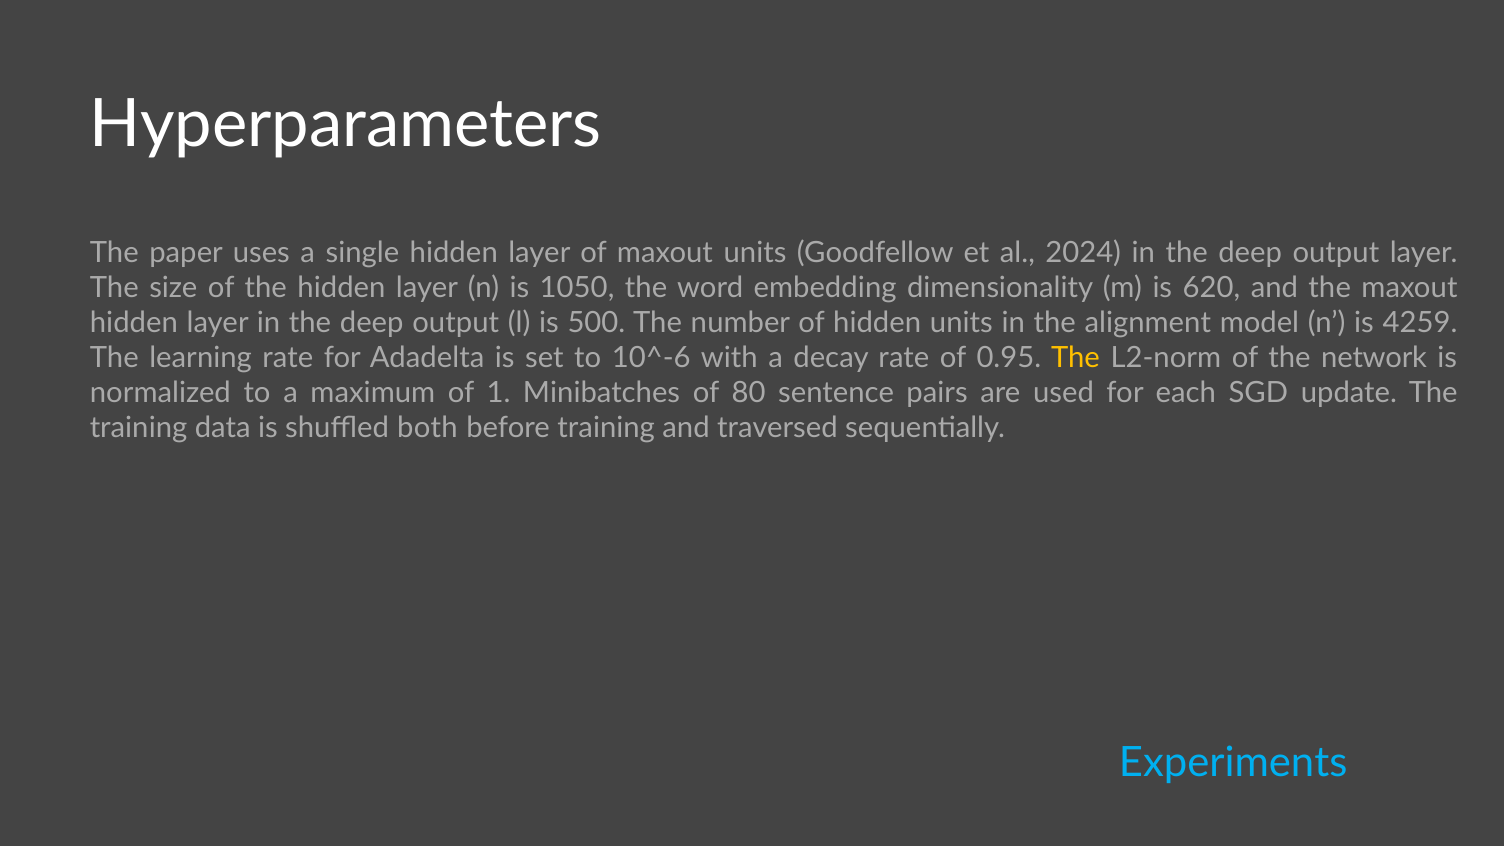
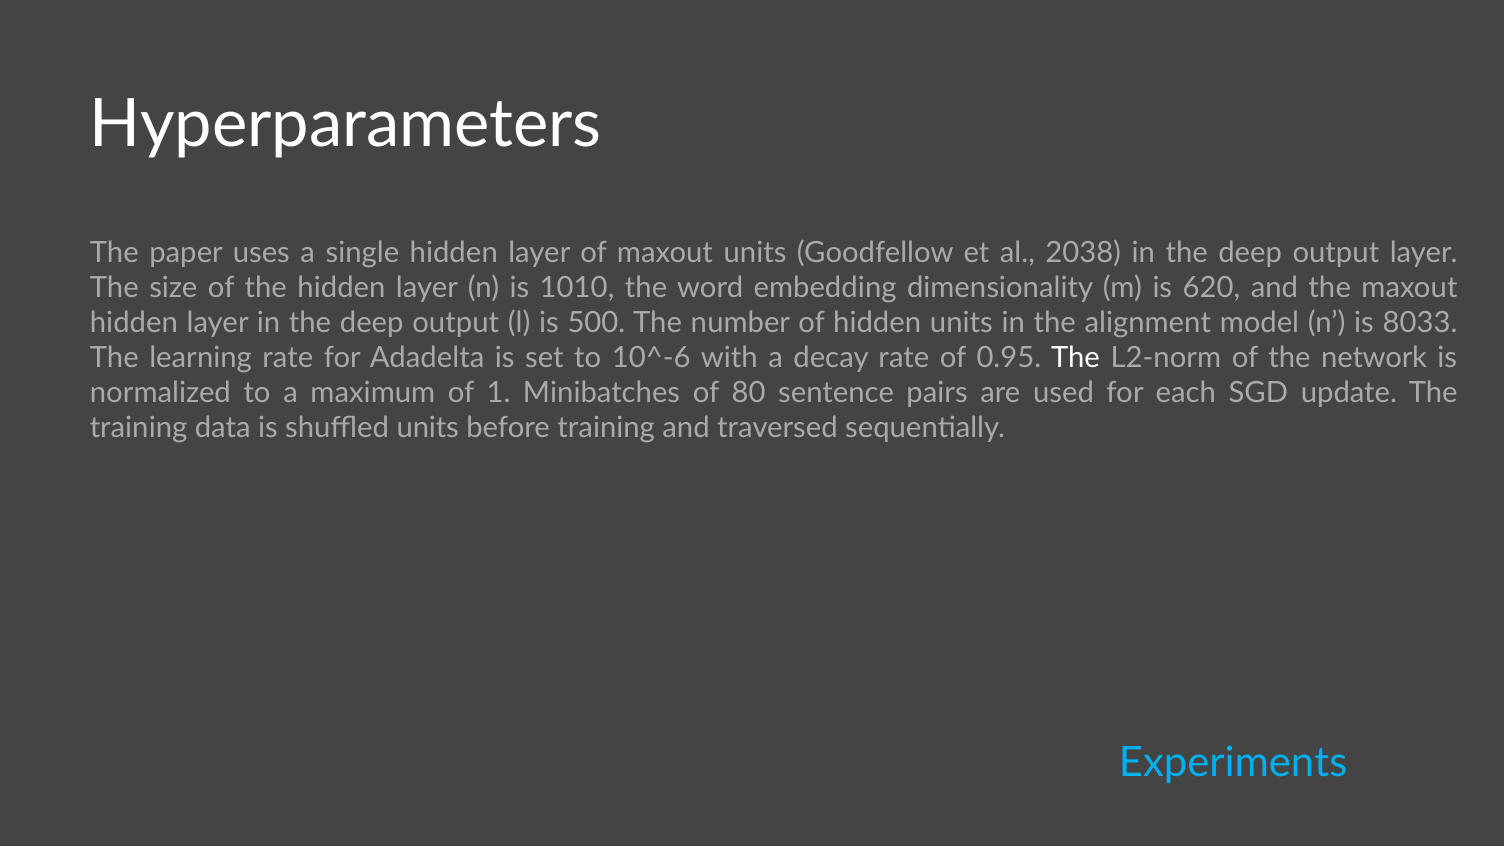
2024: 2024 -> 2038 (1083, 253)
1050: 1050 -> 1010 (577, 288)
4259: 4259 -> 8033 (1420, 323)
The colour: yellow -> white (1075, 358)
shuffled both: both -> units (428, 428)
